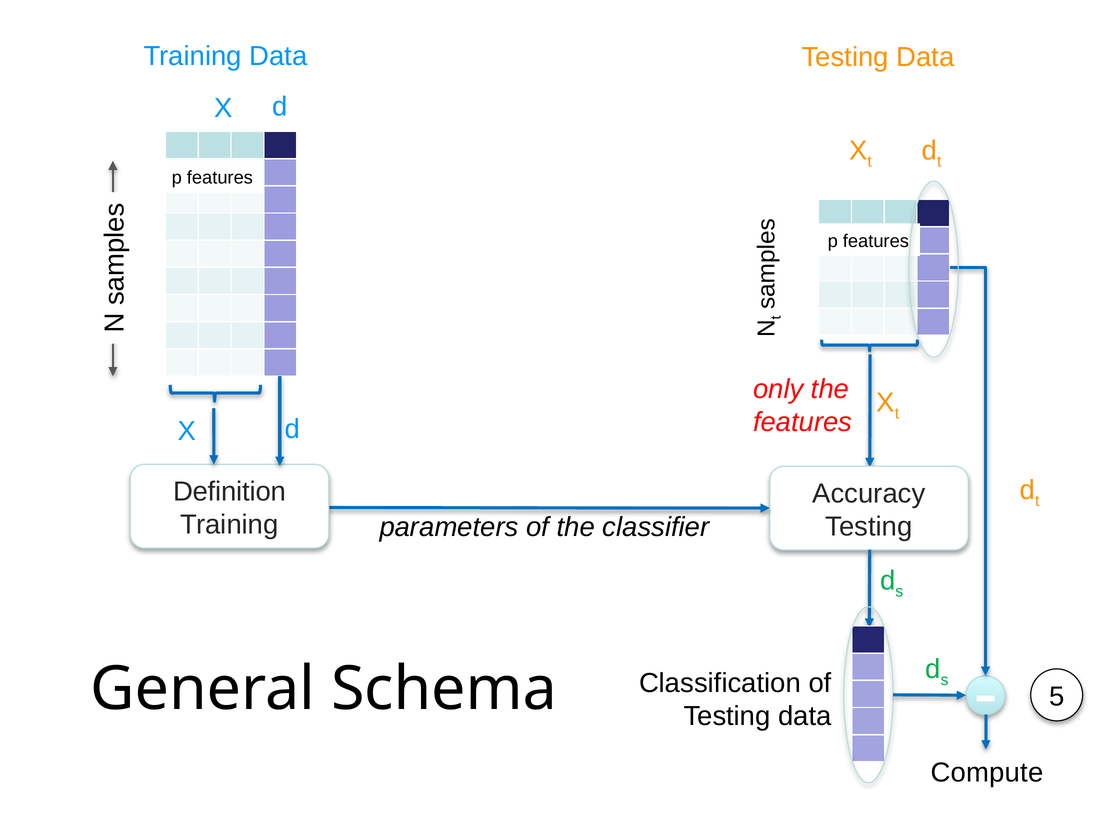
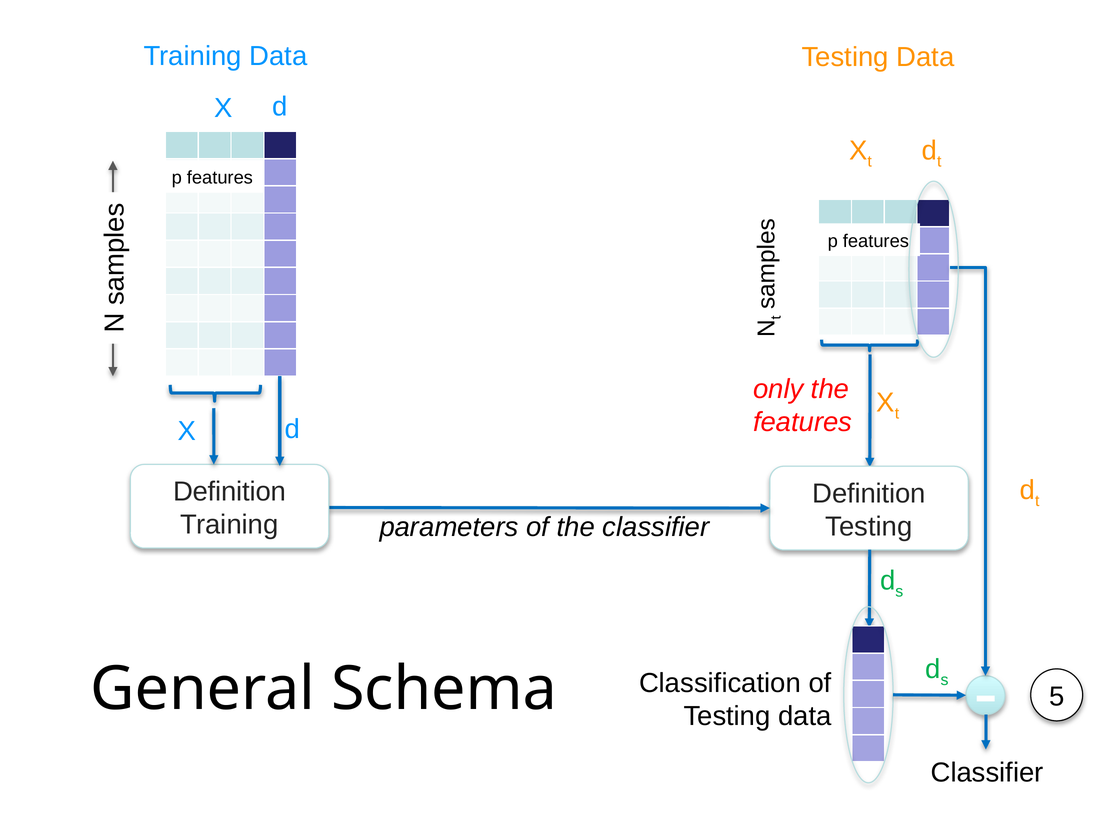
Accuracy: Accuracy -> Definition (869, 494)
Compute: Compute -> Classifier (987, 773)
